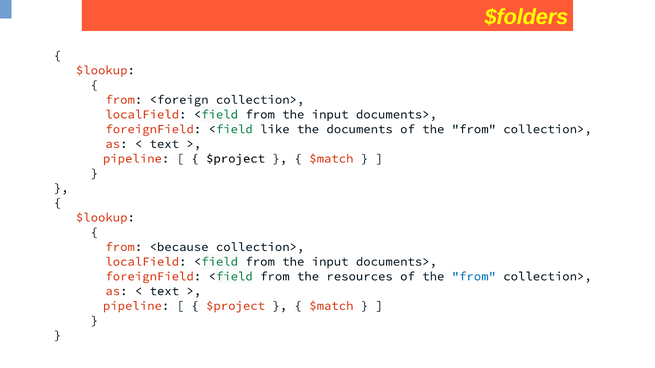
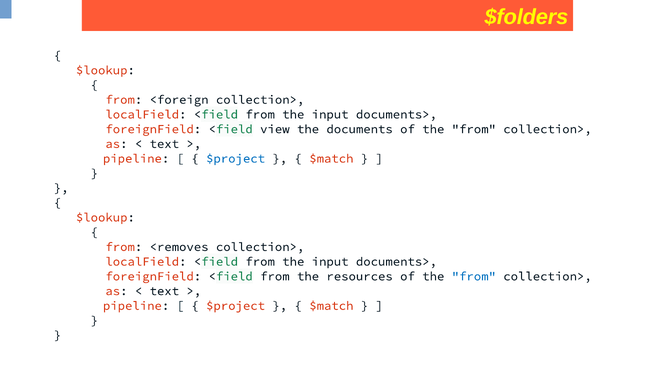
like: like -> view (275, 129)
$project colour: black -> blue (236, 159)
<because: <because -> <removes (179, 247)
